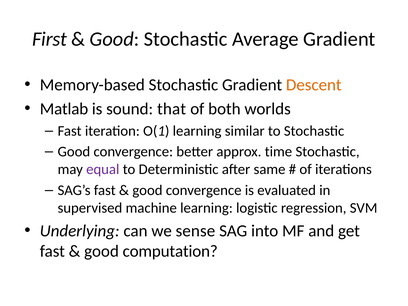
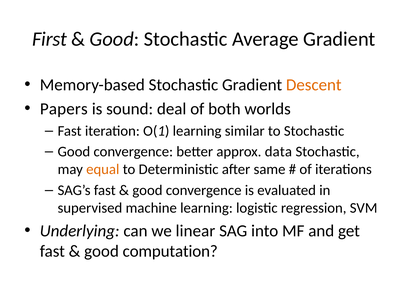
Matlab: Matlab -> Papers (64, 109)
that: that -> deal (172, 109)
time: time -> data (278, 152)
equal colour: purple -> orange (103, 169)
sense: sense -> linear (195, 231)
